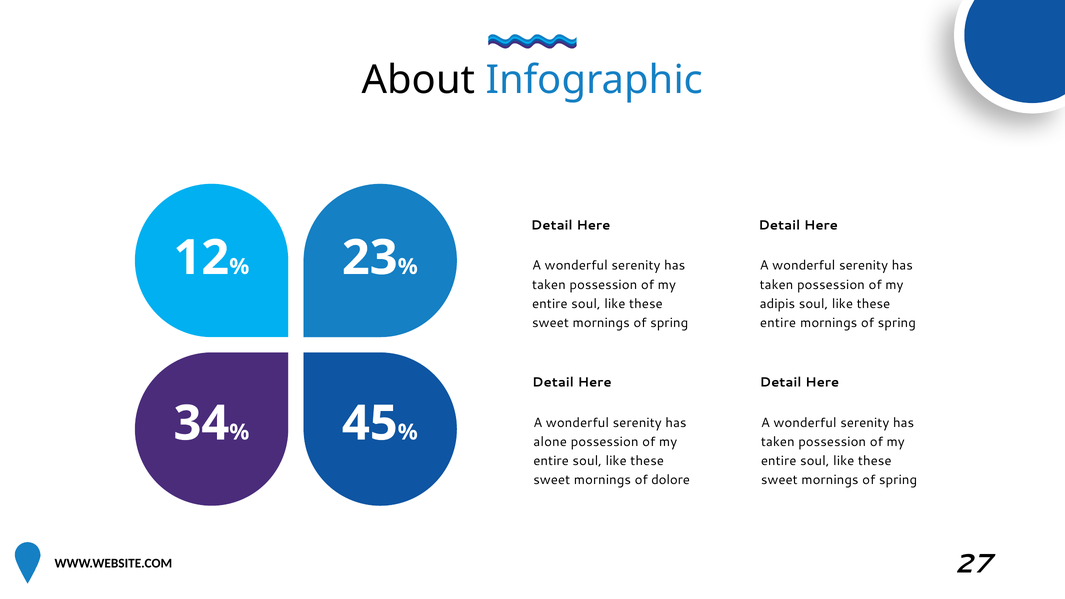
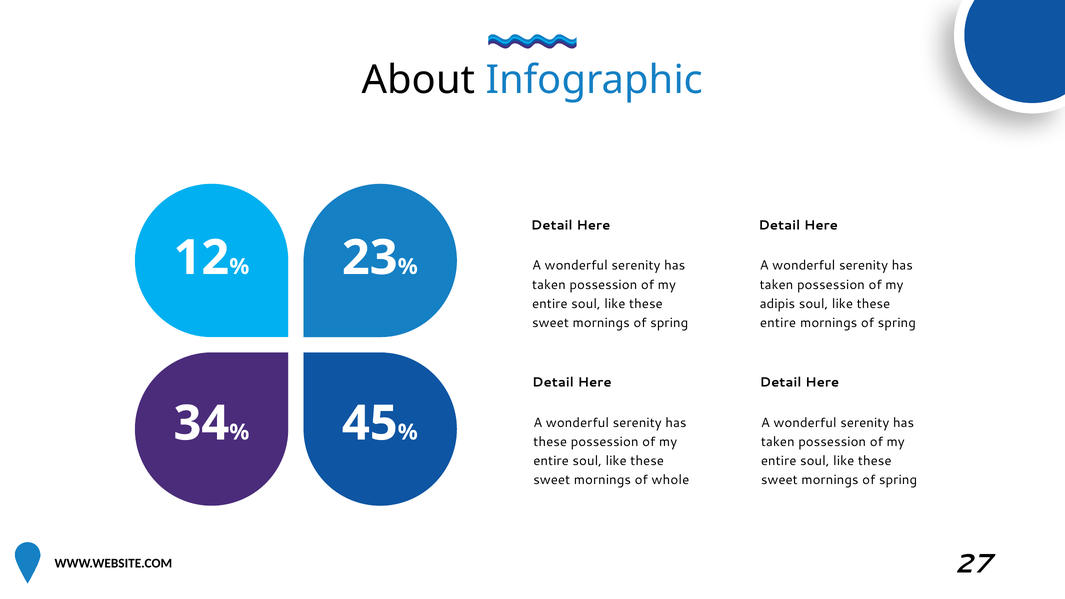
alone: alone -> these (550, 442)
dolore: dolore -> whole (670, 480)
